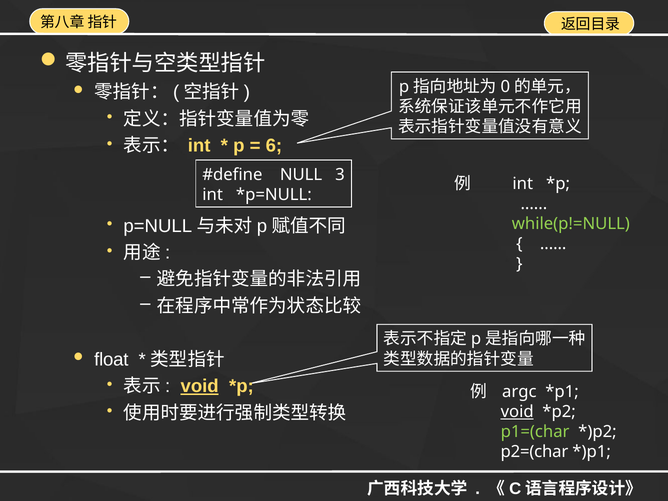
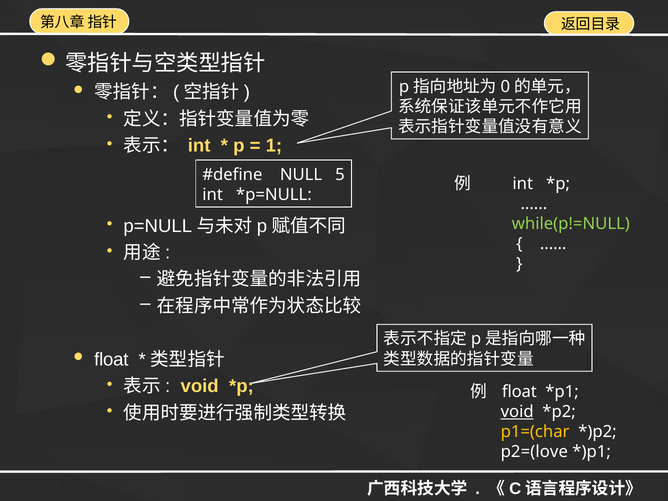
6: 6 -> 1 (274, 146)
3: 3 -> 5 (340, 175)
void underline: present -> none (200, 386)
argc: argc -> float (519, 392)
p1=(char colour: light green -> yellow (535, 432)
p2=(char: p2=(char -> p2=(love (534, 452)
